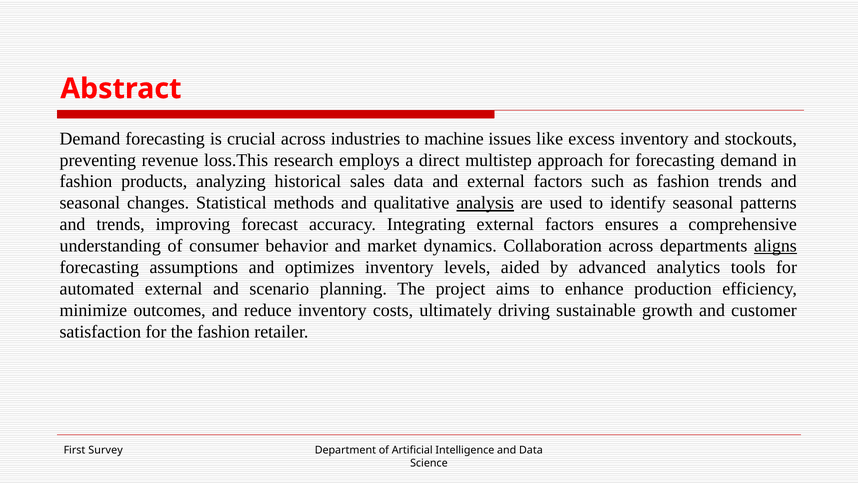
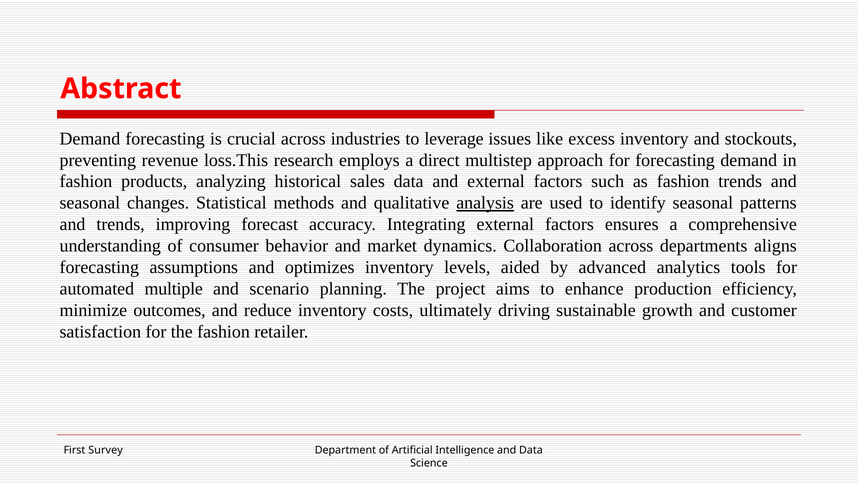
machine: machine -> leverage (454, 139)
aligns underline: present -> none (775, 246)
automated external: external -> multiple (174, 289)
